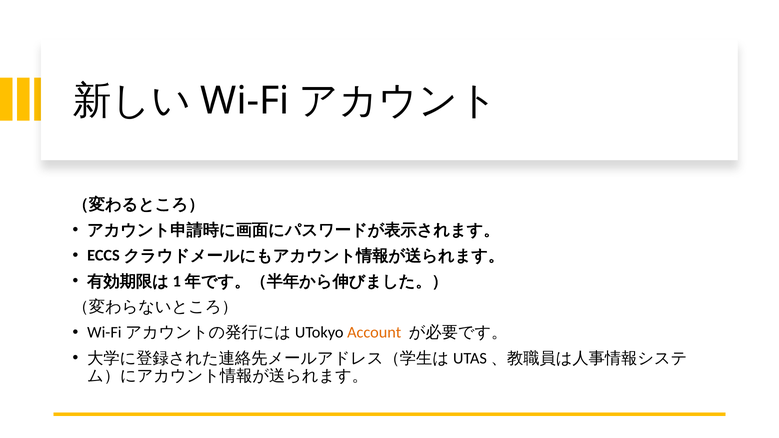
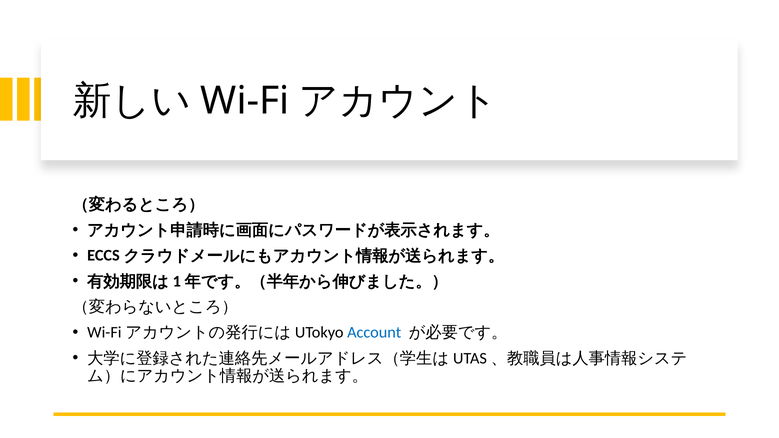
Account colour: orange -> blue (374, 333)
